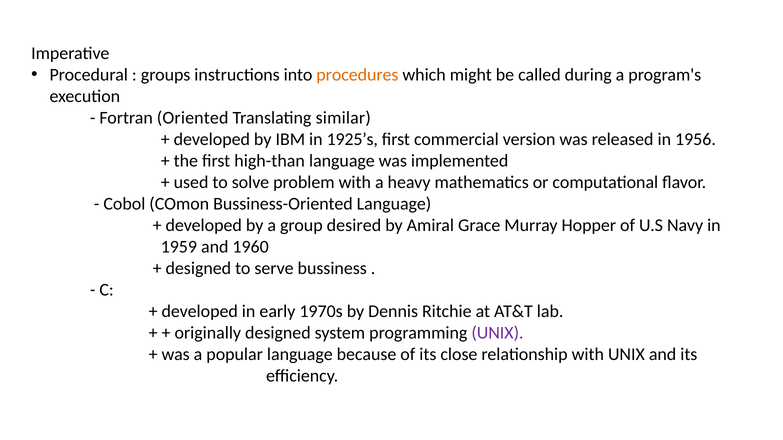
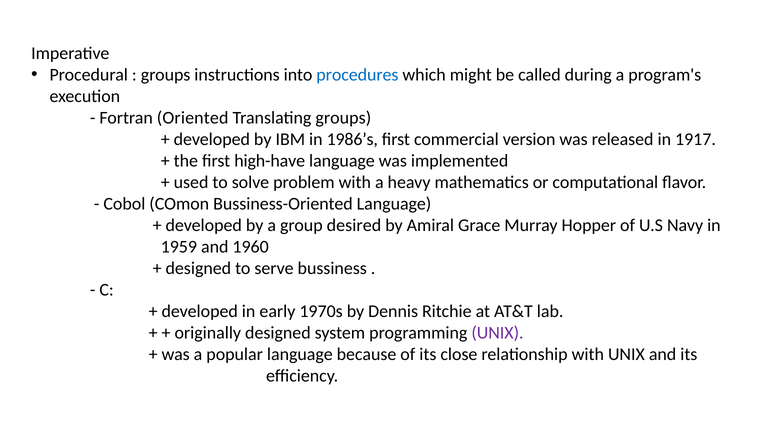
procedures colour: orange -> blue (357, 75)
Translating similar: similar -> groups (343, 118)
1925’s: 1925’s -> 1986’s (352, 140)
1956: 1956 -> 1917 (696, 140)
high-than: high-than -> high-have (270, 161)
